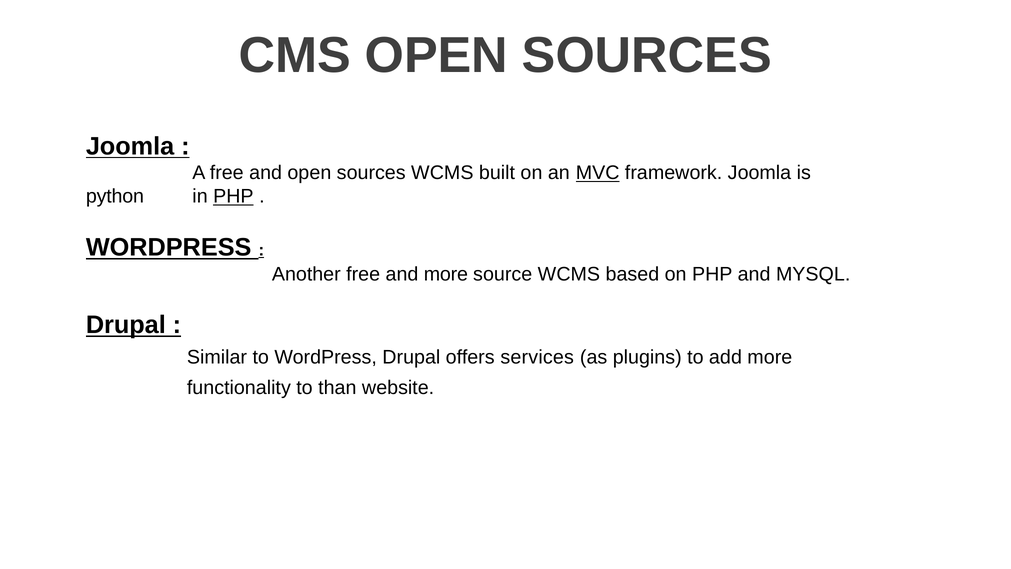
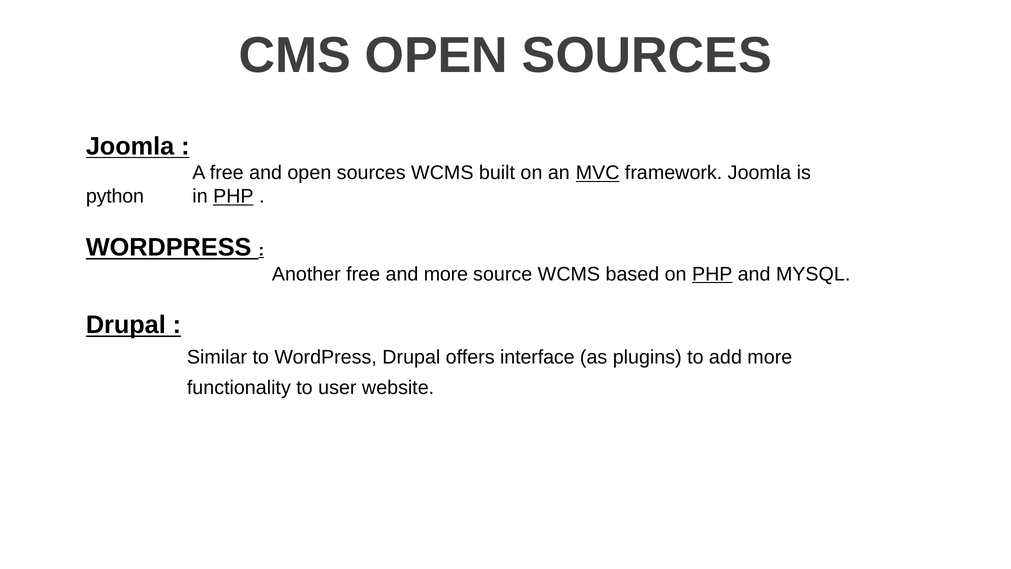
PHP underline: none -> present (712, 274)
services: services -> interface (537, 357)
than: than -> user (337, 387)
